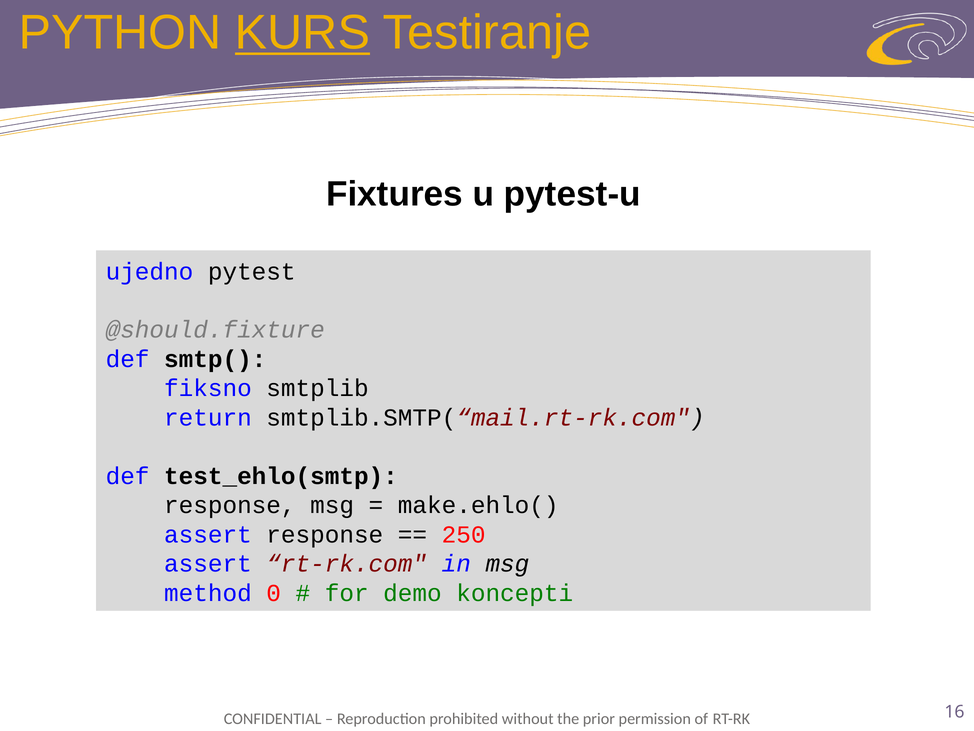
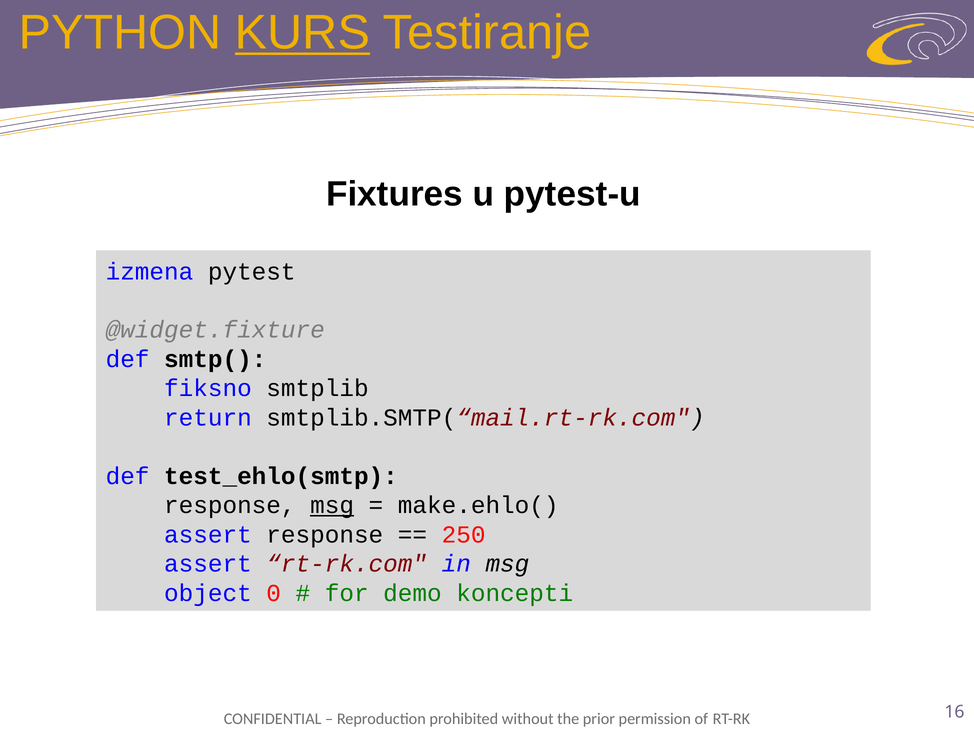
ujedno: ujedno -> izmena (149, 271)
@should.fixture: @should.fixture -> @widget.fixture (215, 330)
msg underline: none -> present (332, 505)
method: method -> object (208, 593)
